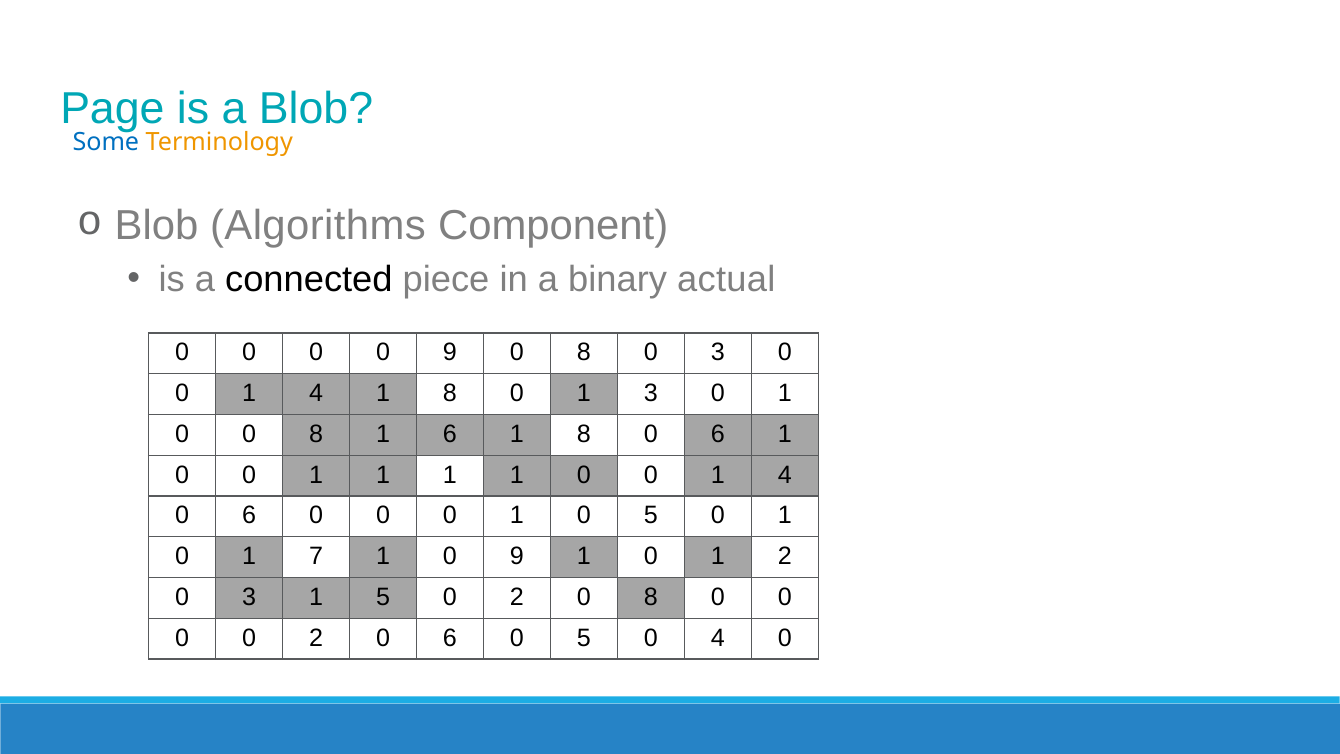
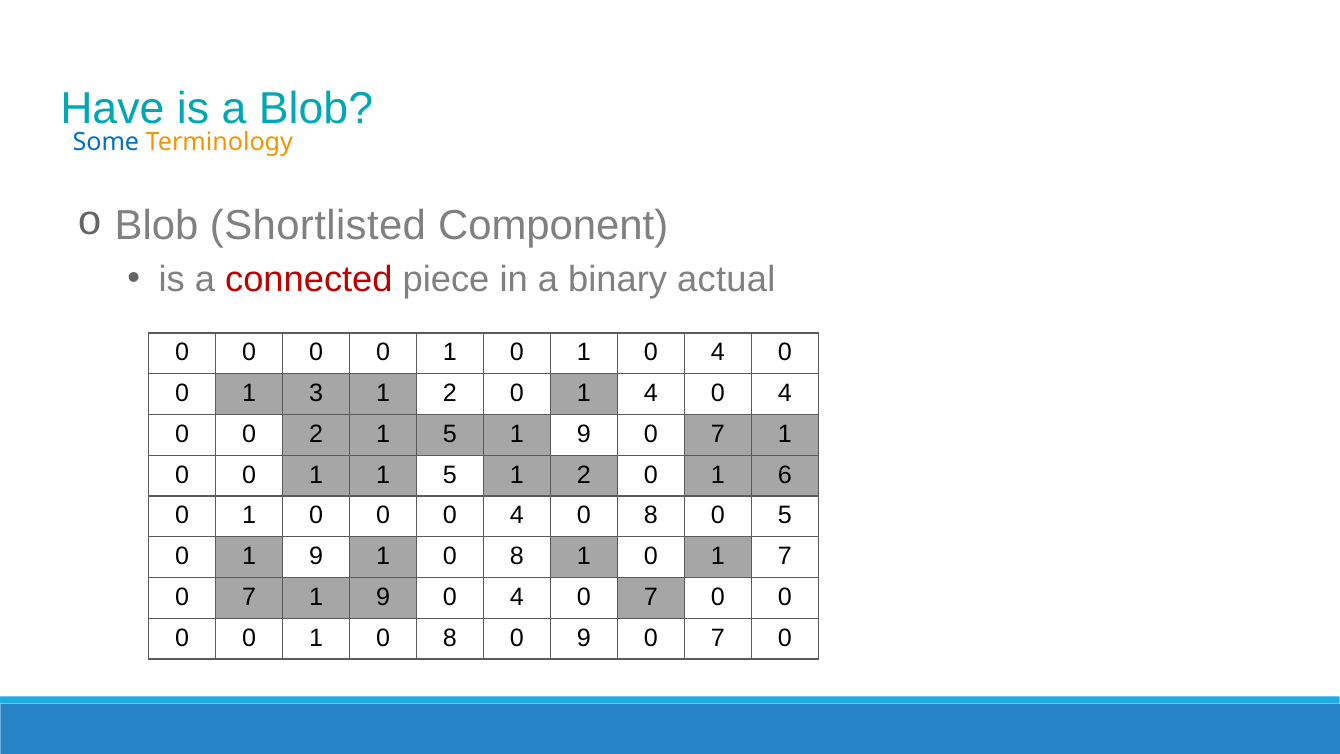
Page: Page -> Have (112, 109)
Algorithms: Algorithms -> Shortlisted (318, 226)
connected colour: black -> red (309, 280)
9: 9 -> 1 (450, 352)
8: 8 -> 1 (584, 352)
3: 3 -> 4 (718, 352)
4: 4 -> 3 (316, 393)
8: 8 -> 2 (450, 393)
1 3: 3 -> 4 (651, 393)
1: 1 -> 4 (785, 393)
0 0 8: 8 -> 2 (316, 434)
6: 6 -> 5 (450, 434)
8: 8 -> 9 (584, 434)
6: 6 -> 7 (718, 434)
0 1 1 1: 1 -> 5 (450, 475)
0: 0 -> 2 (584, 475)
4: 4 -> 6 (785, 475)
6: 6 -> 1 (249, 515)
0 0 0 1: 1 -> 4 (517, 515)
5: 5 -> 8 (651, 515)
1: 1 -> 5 (785, 515)
0 1 7: 7 -> 9 (316, 556)
9: 9 -> 8 (517, 556)
1 2: 2 -> 7 (785, 556)
3: 3 -> 7 (249, 597)
5: 5 -> 9 (383, 597)
2: 2 -> 4 (517, 597)
8: 8 -> 7 (651, 597)
2: 2 -> 1 (316, 638)
6: 6 -> 8 (450, 638)
5: 5 -> 9 (584, 638)
4: 4 -> 7 (718, 638)
